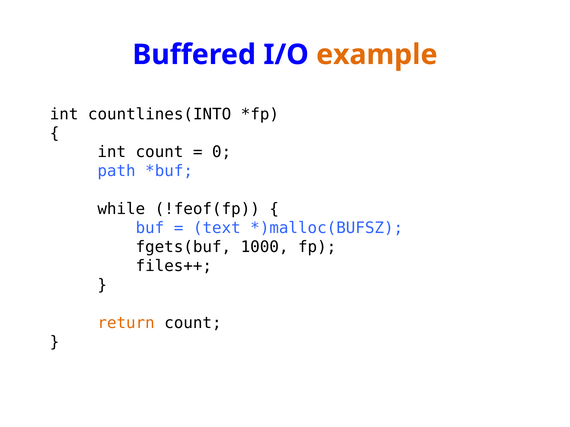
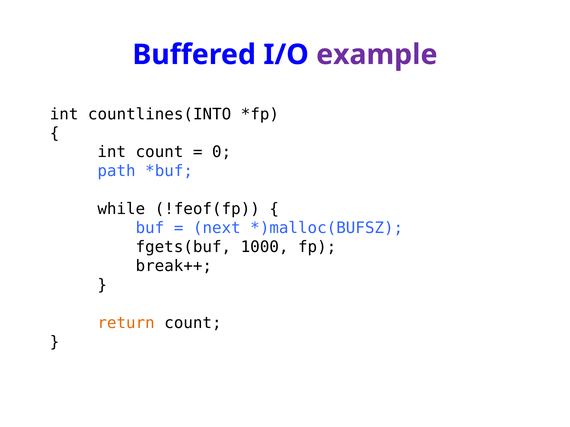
example colour: orange -> purple (377, 55)
text: text -> next (217, 228)
files++: files++ -> break++ (174, 266)
